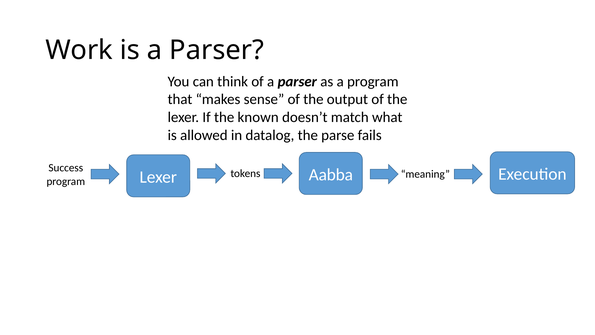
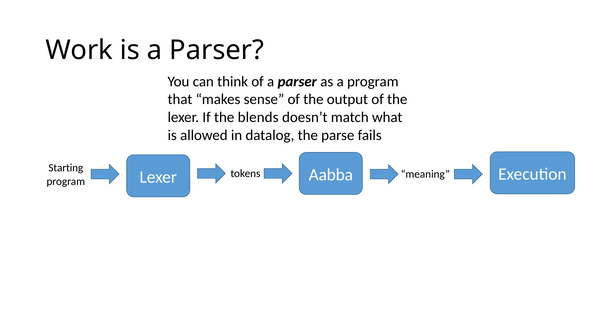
known: known -> blends (258, 117)
Success: Success -> Starting (66, 168)
